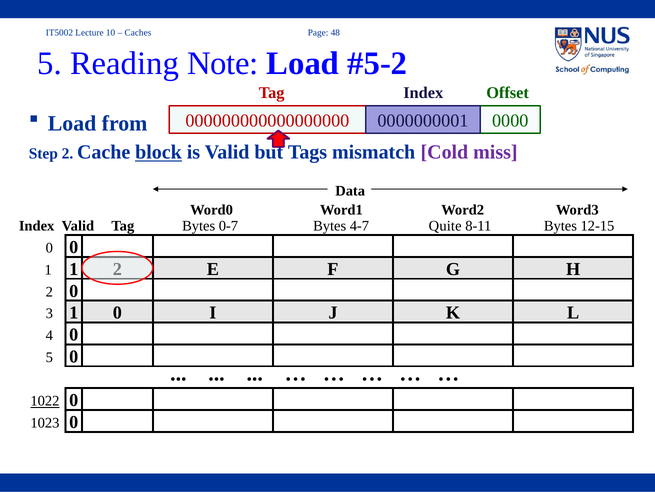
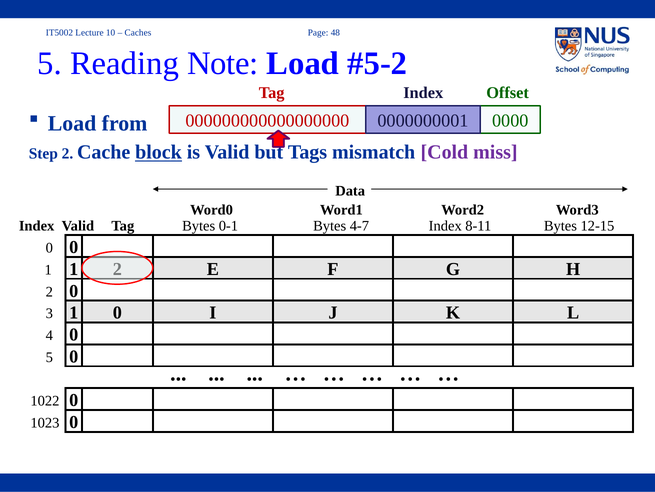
0-7: 0-7 -> 0-1 (228, 226)
4-7 Quite: Quite -> Index (445, 226)
1022 underline: present -> none (45, 401)
